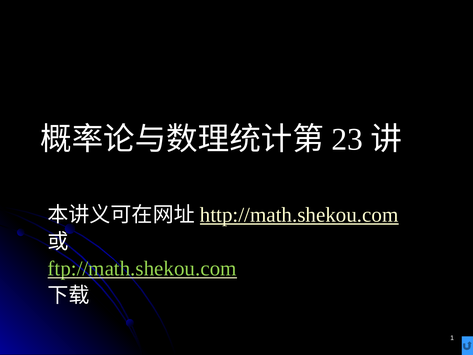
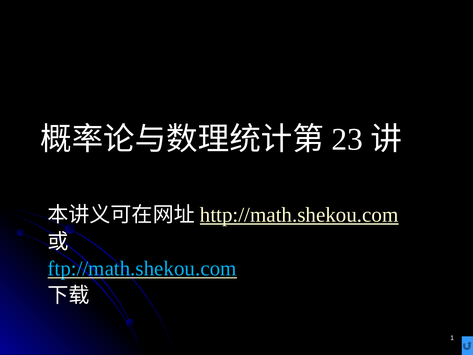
ftp://math.shekou.com colour: light green -> light blue (142, 268)
